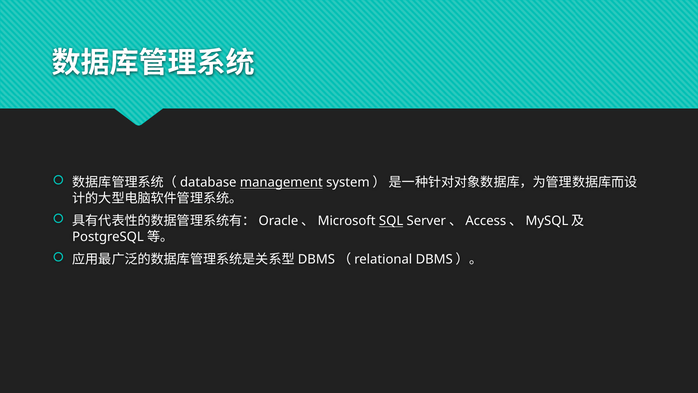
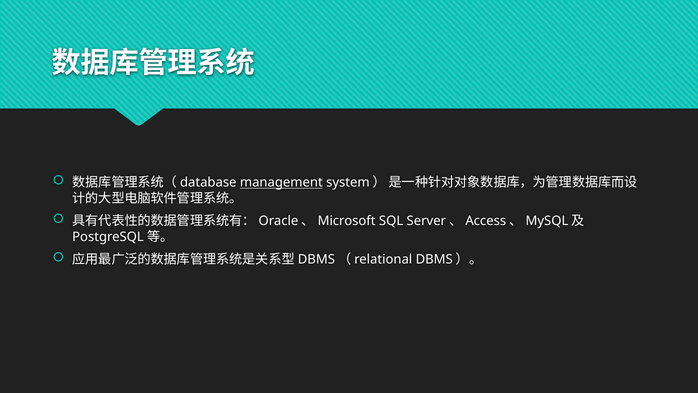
SQL underline: present -> none (391, 221)
